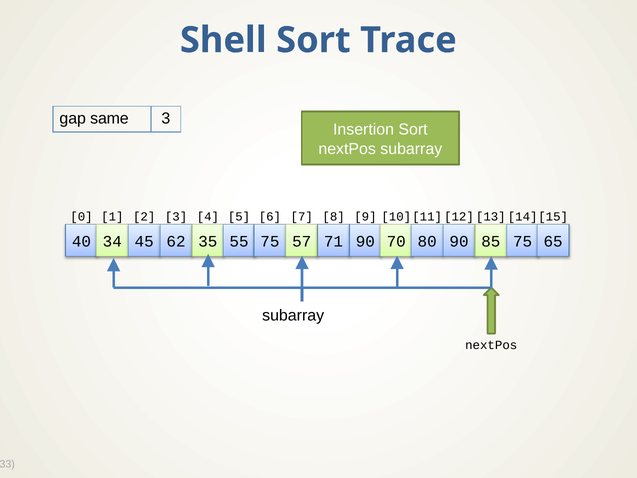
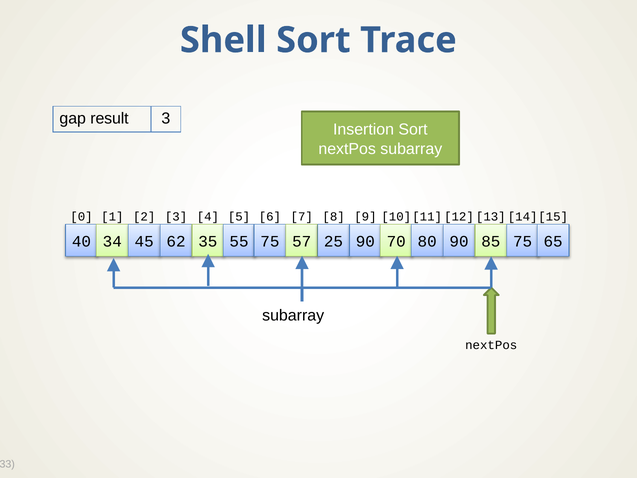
same: same -> result (109, 119)
71: 71 -> 25 (333, 241)
